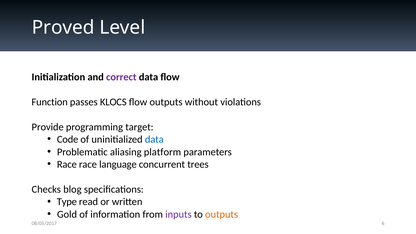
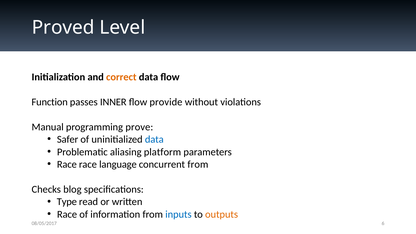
correct colour: purple -> orange (121, 77)
KLOCS: KLOCS -> INNER (113, 102)
flow outputs: outputs -> provide (166, 102)
Provide: Provide -> Manual (48, 127)
target: target -> prove (139, 127)
Code: Code -> Safer (68, 139)
concurrent trees: trees -> from (198, 164)
Gold: Gold -> Race (67, 214)
inputs colour: purple -> blue (178, 214)
